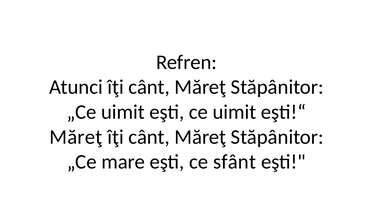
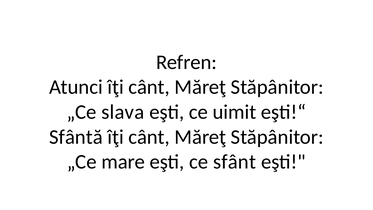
„Ce uimit: uimit -> slava (123, 112)
Măreţ: Măreţ -> Sfântă (76, 137)
